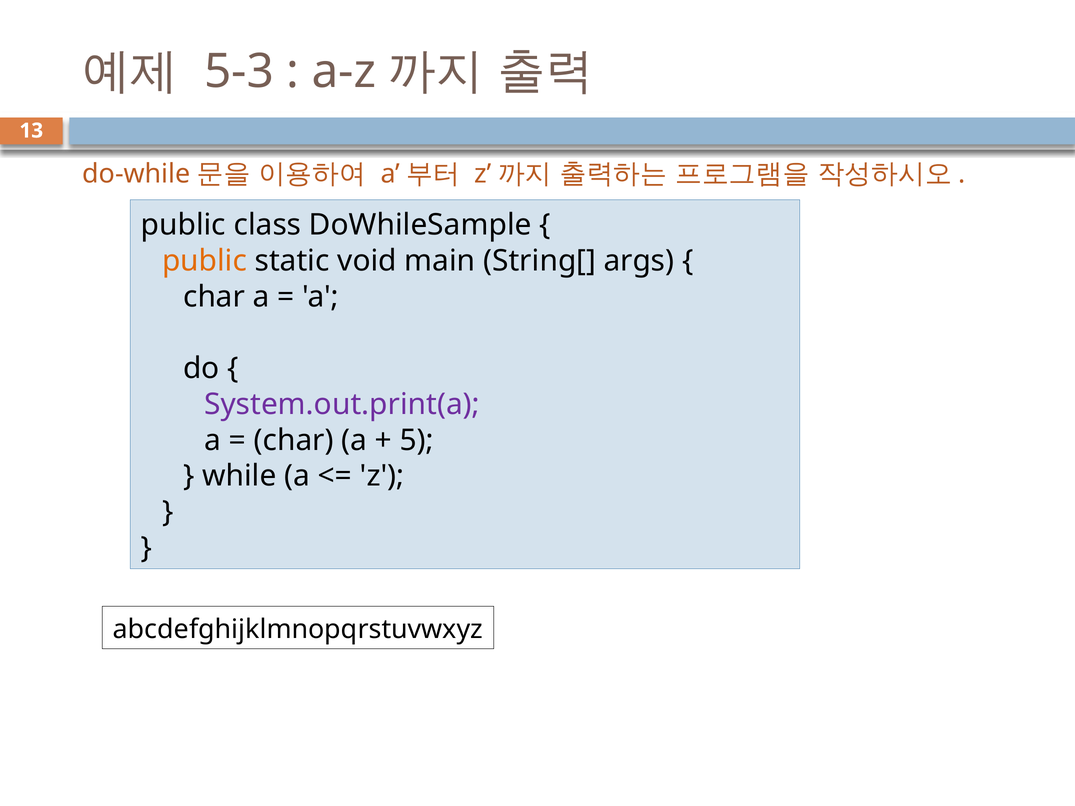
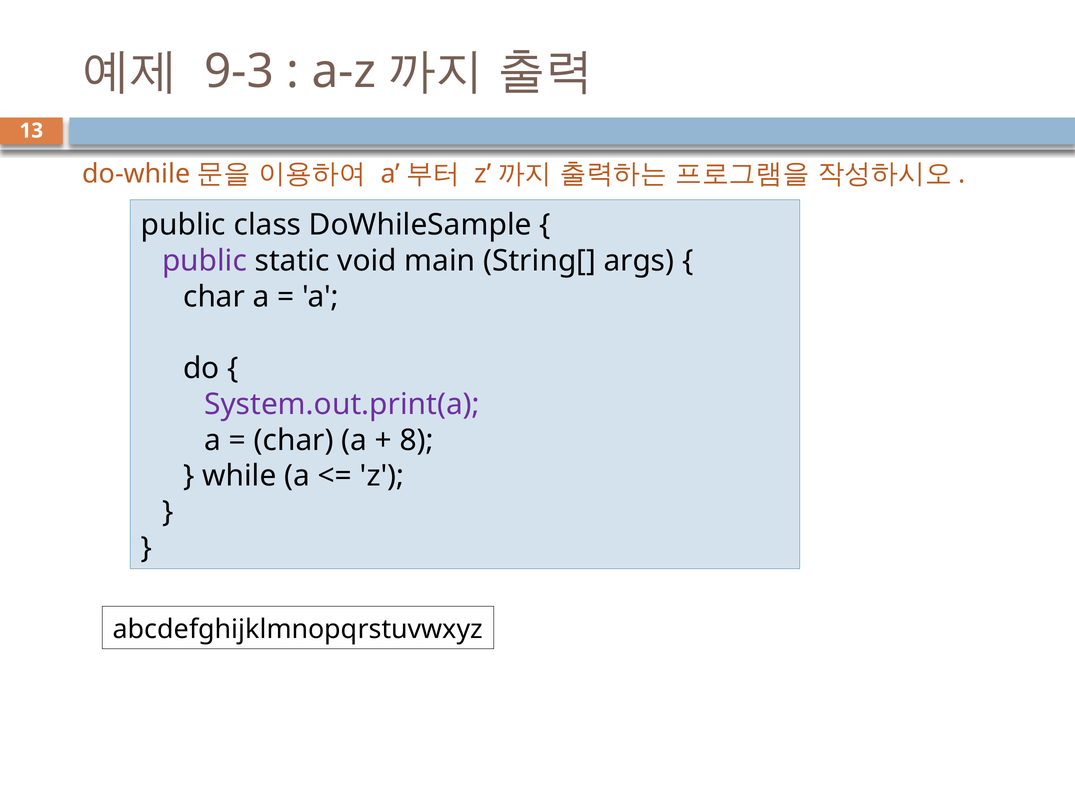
5-3: 5-3 -> 9-3 (239, 71)
public colour: orange -> purple (204, 261)
5: 5 -> 8 (417, 440)
